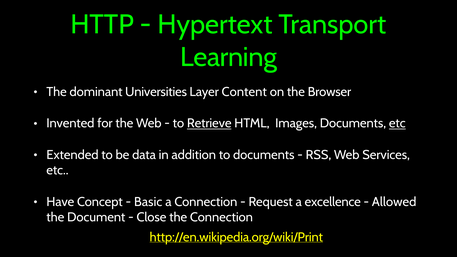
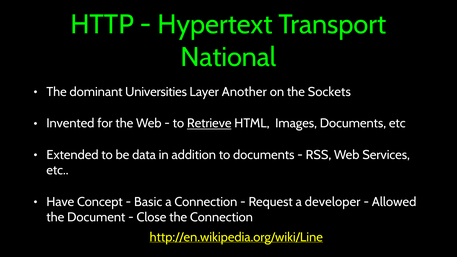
Learning: Learning -> National (228, 57)
Content: Content -> Another (244, 92)
Browser: Browser -> Sockets (329, 92)
etc underline: present -> none (397, 123)
excellence: excellence -> developer (333, 202)
http://en.wikipedia.org/wiki/Print: http://en.wikipedia.org/wiki/Print -> http://en.wikipedia.org/wiki/Line (236, 237)
